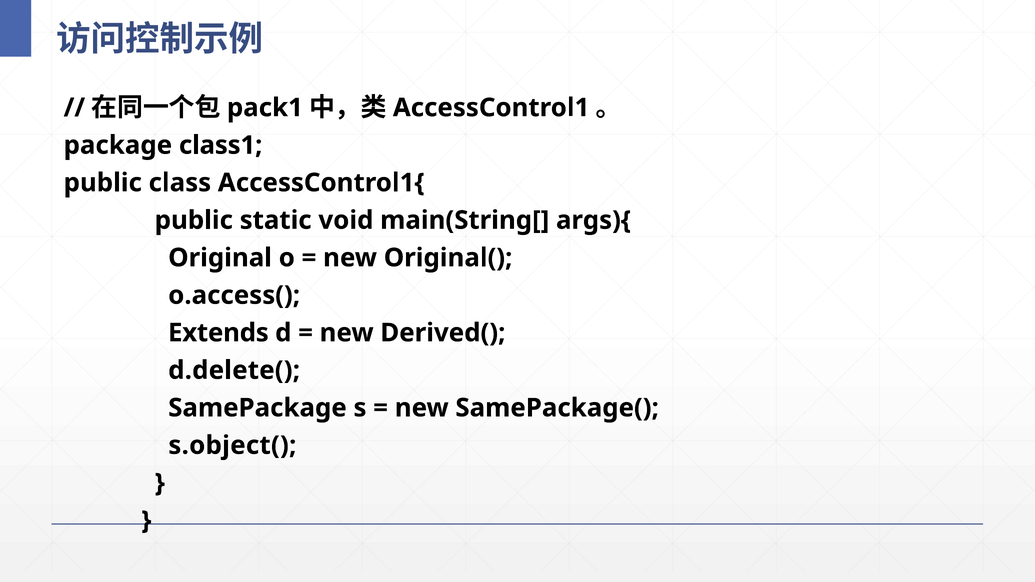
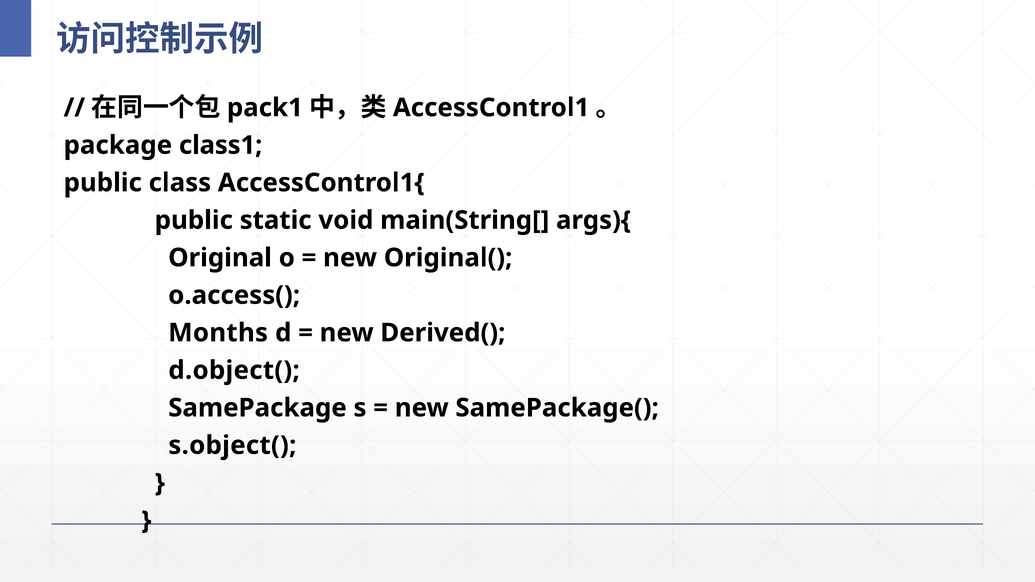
Extends: Extends -> Months (218, 333)
d.delete(: d.delete( -> d.object( (234, 370)
